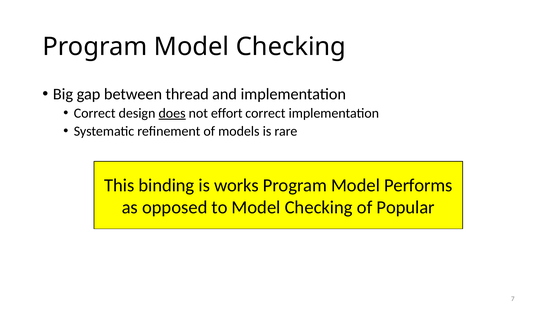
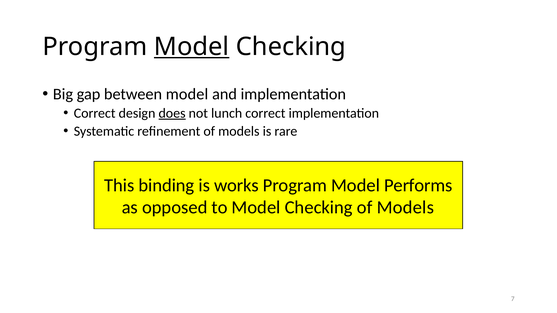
Model underline: none -> present (192, 47)
between thread: thread -> model (187, 94)
effort: effort -> lunch (227, 113)
Checking of Popular: Popular -> Models (405, 208)
